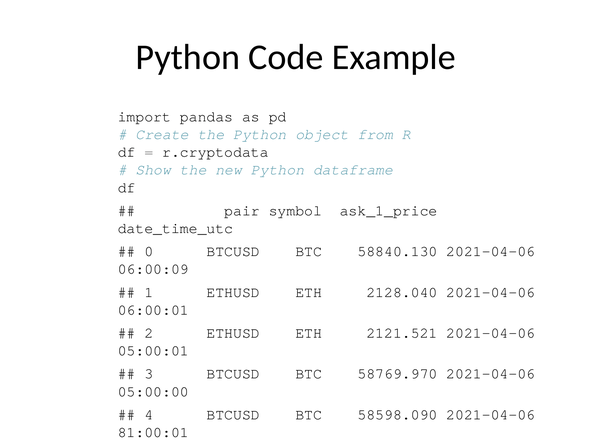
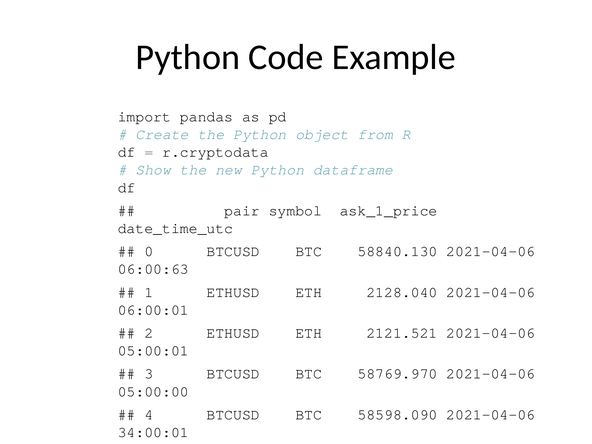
06:00:09: 06:00:09 -> 06:00:63 (153, 269)
81:00:01: 81:00:01 -> 34:00:01 (153, 432)
